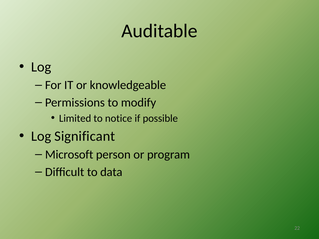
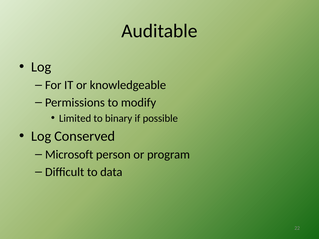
notice: notice -> binary (119, 118)
Significant: Significant -> Conserved (85, 136)
